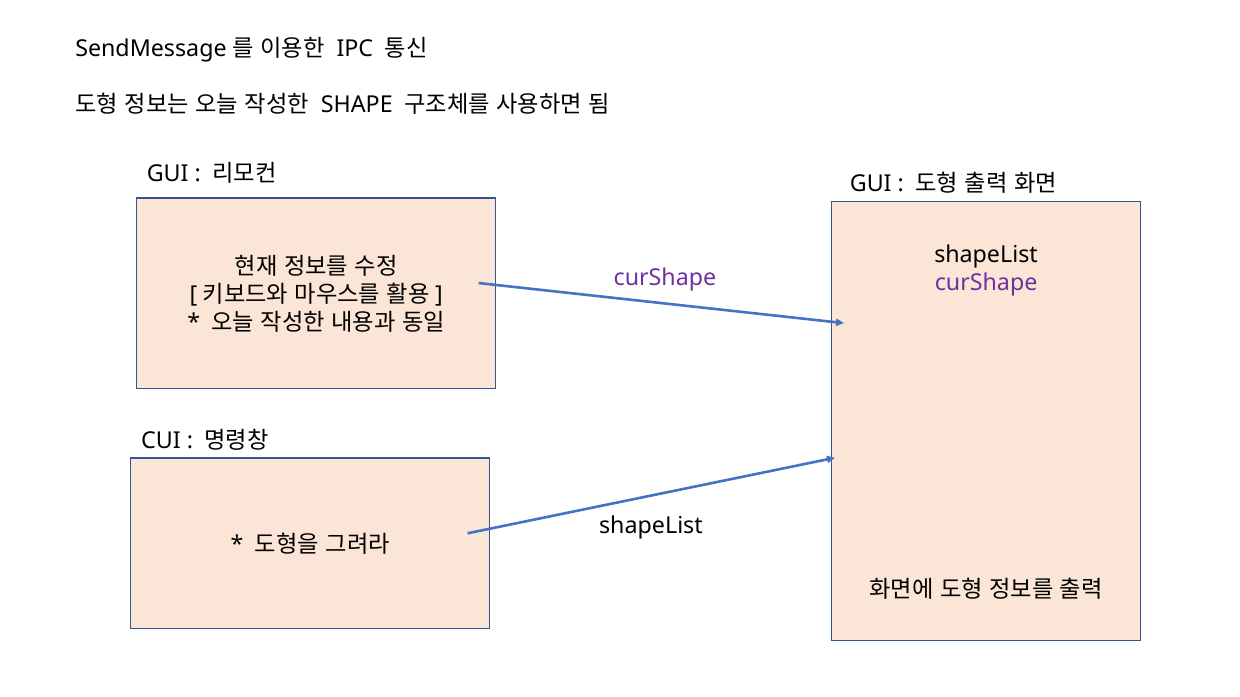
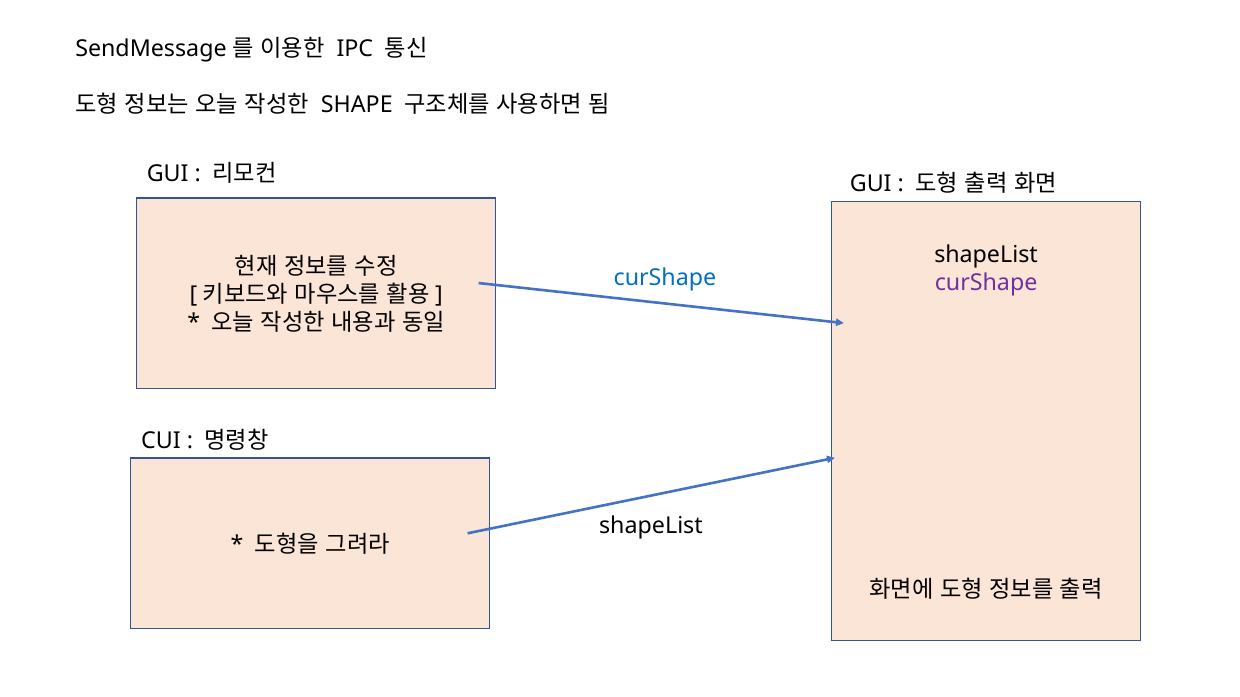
curShape colour: purple -> blue (665, 278)
